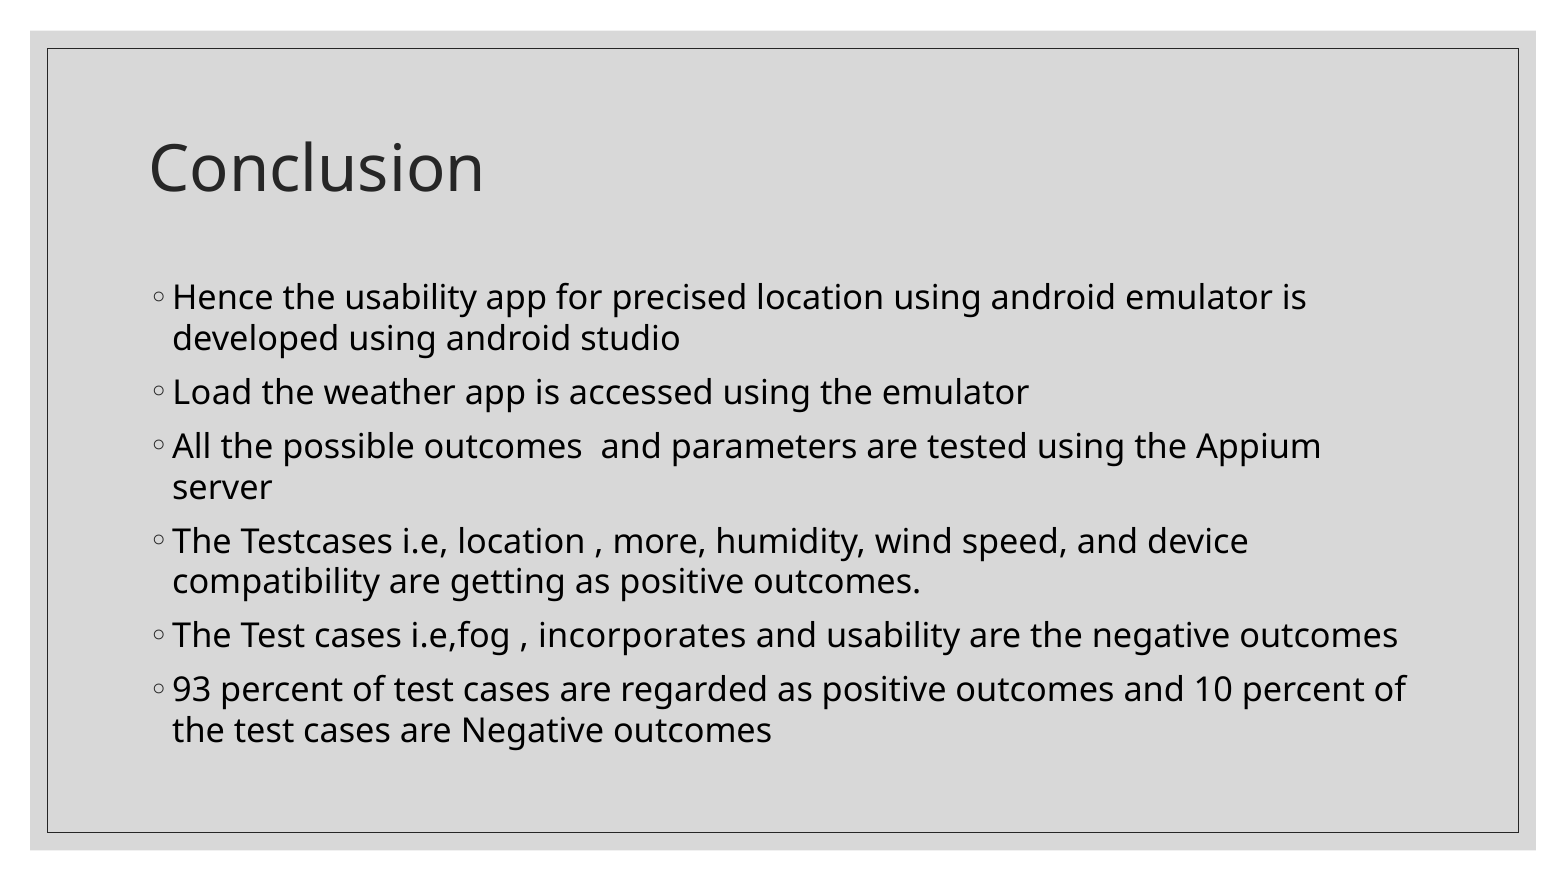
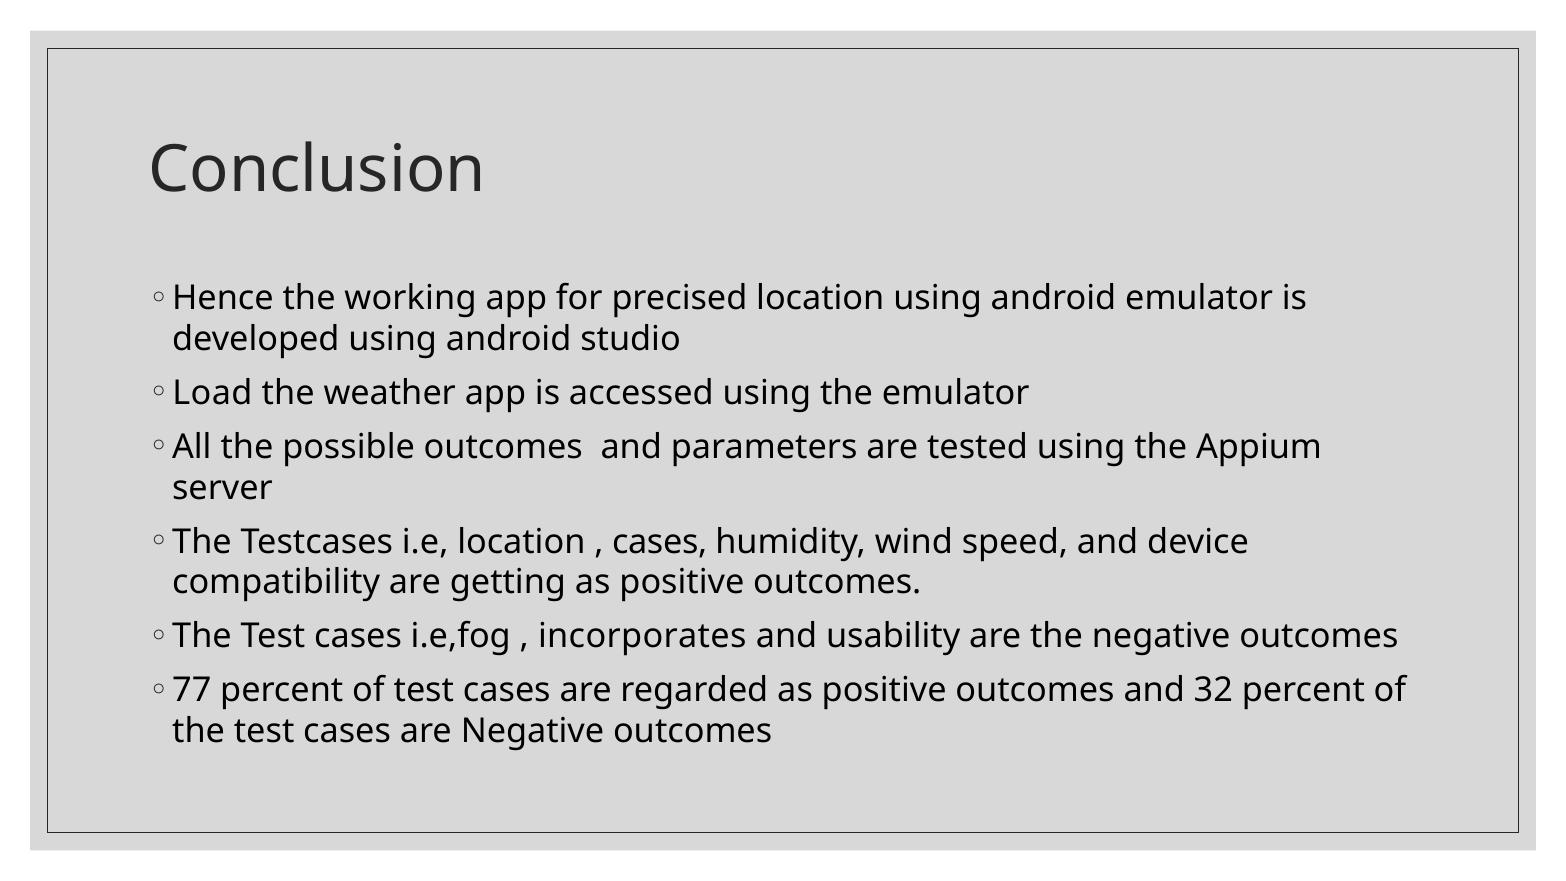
the usability: usability -> working (411, 299)
more: more -> cases (660, 542)
93: 93 -> 77 (192, 690)
10: 10 -> 32 (1213, 690)
